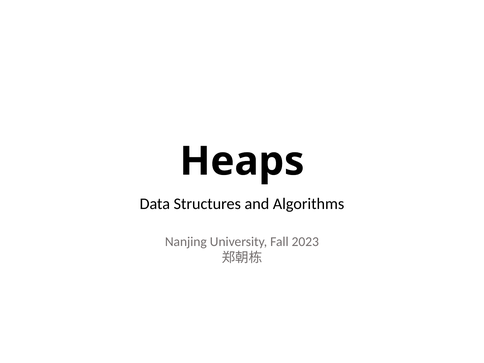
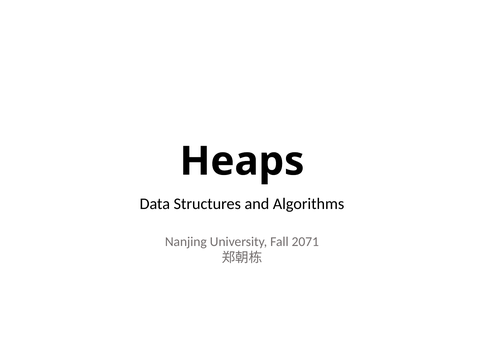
2023: 2023 -> 2071 (305, 242)
